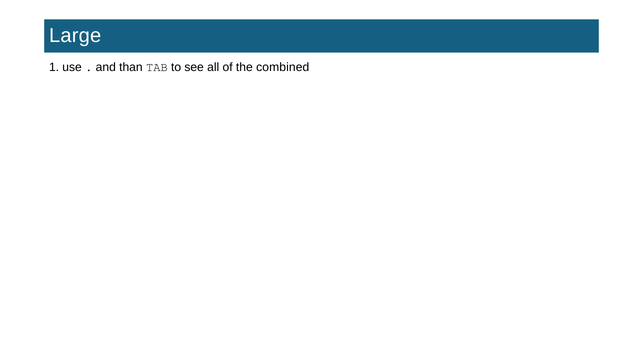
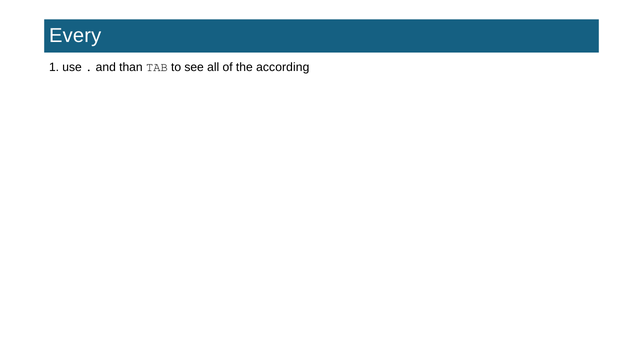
Large: Large -> Every (75, 36)
combined: combined -> according (283, 67)
